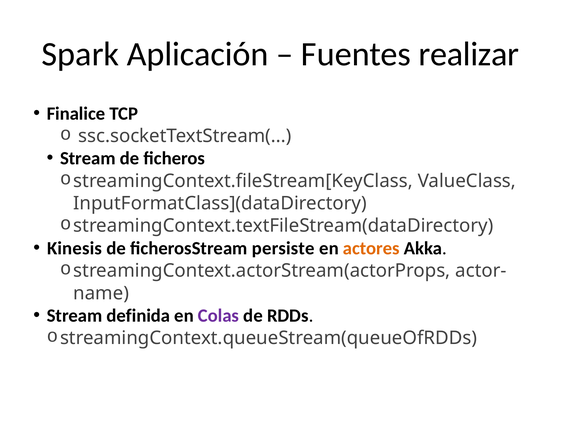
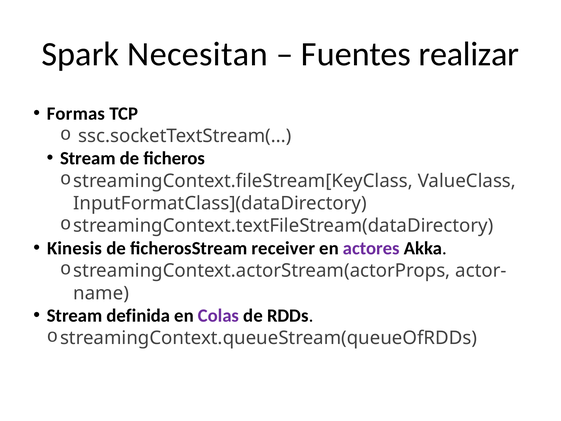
Aplicación: Aplicación -> Necesitan (197, 54)
Finalice: Finalice -> Formas (76, 113)
persiste: persiste -> receiver (283, 248)
actores colour: orange -> purple (371, 248)
